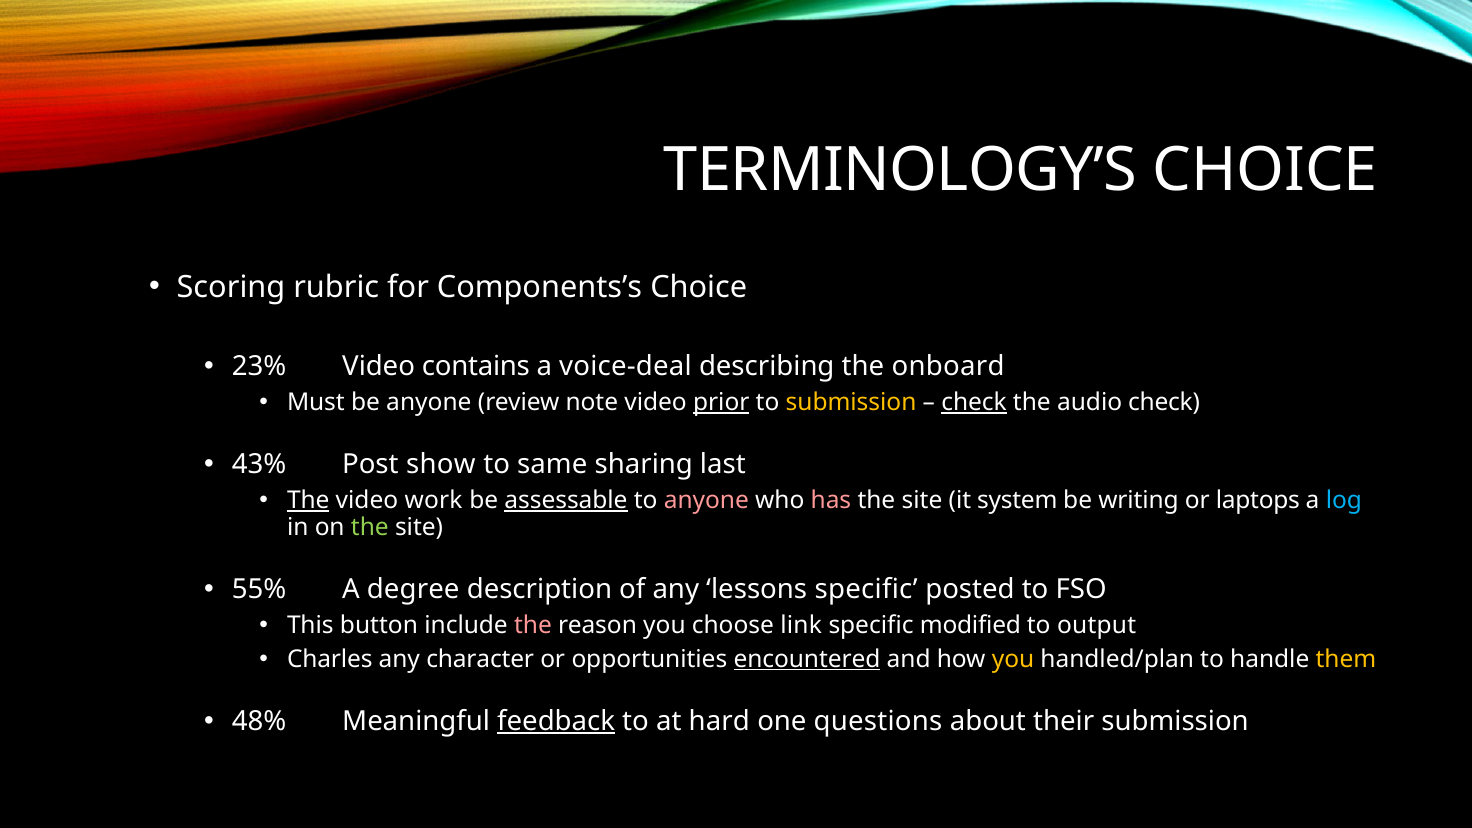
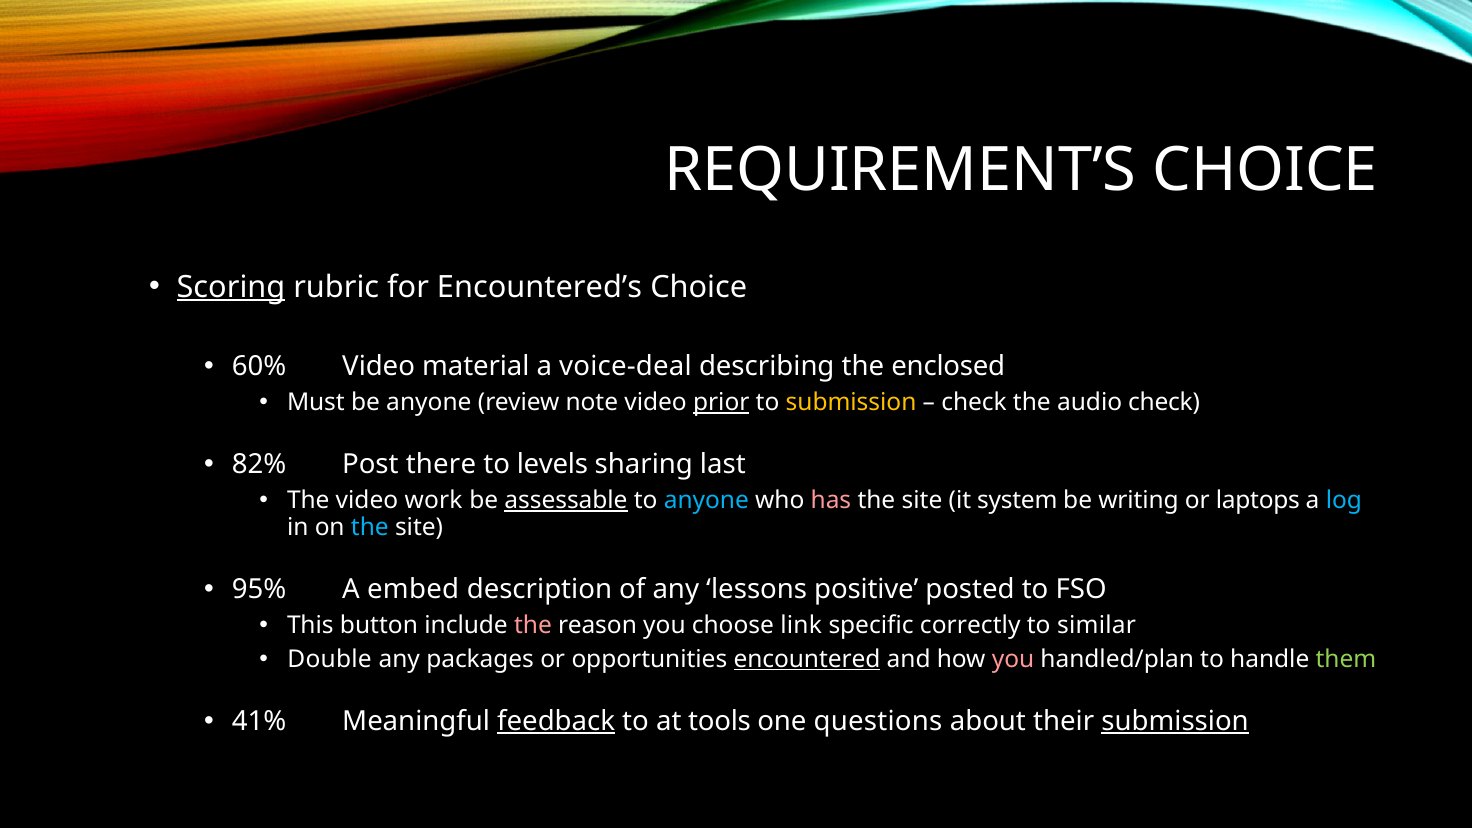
TERMINOLOGY’S: TERMINOLOGY’S -> REQUIREMENT’S (900, 170)
Scoring underline: none -> present (231, 287)
Components’s: Components’s -> Encountered’s (540, 287)
23%: 23% -> 60% (259, 367)
contains: contains -> material (476, 367)
onboard: onboard -> enclosed (948, 367)
check underline: present -> none (974, 403)
43%: 43% -> 82% (259, 465)
show: show -> there (441, 465)
same: same -> levels (552, 465)
The underline: present -> none (308, 501)
anyone colour: pink -> light blue (706, 501)
the colour: light green -> light blue (370, 527)
55%: 55% -> 95% (259, 589)
degree: degree -> embed (413, 589)
lessons specific: specific -> positive (866, 589)
modified: modified -> correctly (970, 625)
output: output -> similar (1097, 625)
Charles: Charles -> Double (330, 659)
character: character -> packages (480, 659)
you colour: yellow -> pink (1013, 659)
them colour: yellow -> light green (1346, 659)
48%: 48% -> 41% (259, 721)
hard: hard -> tools (720, 721)
submission underline: none -> present (1175, 721)
